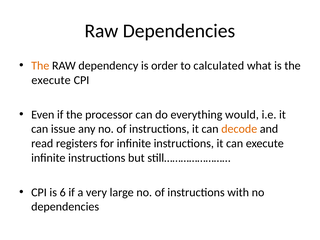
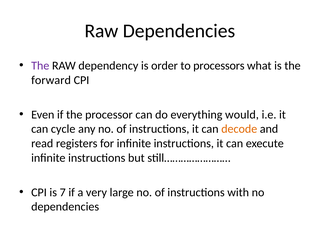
The colour: orange -> purple (40, 66)
calculated: calculated -> processors (219, 66)
execute: execute -> forward (51, 80)
issue: issue -> cycle (63, 129)
6: 6 -> 7 (63, 192)
